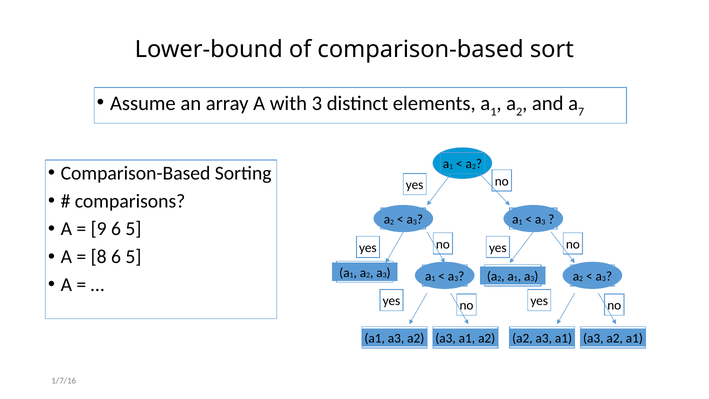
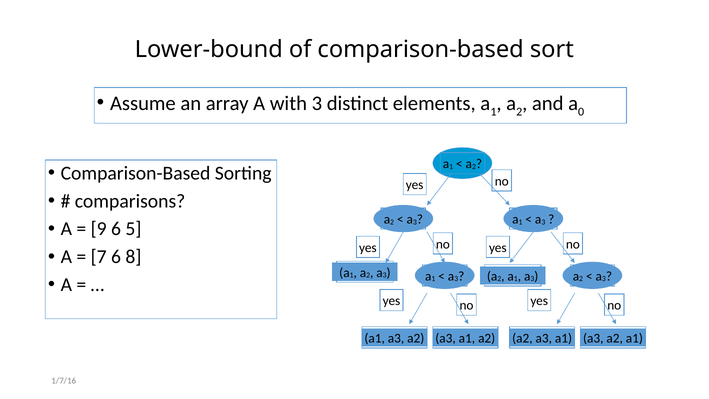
7: 7 -> 0 (581, 112)
8: 8 -> 7 (99, 257)
5: 5 -> 8 (133, 257)
